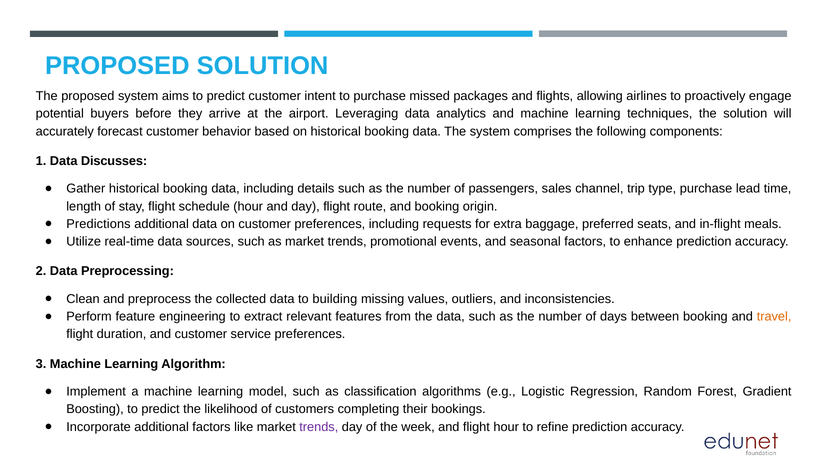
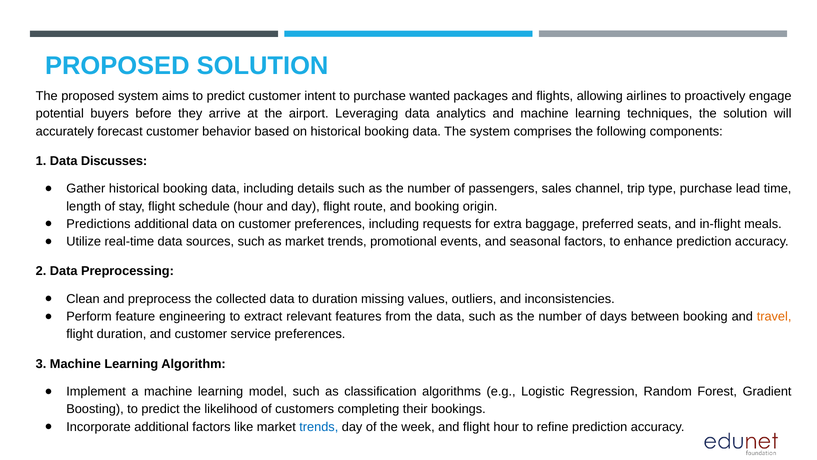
missed: missed -> wanted (430, 96)
to building: building -> duration (335, 299)
trends colour: purple -> blue (319, 426)
